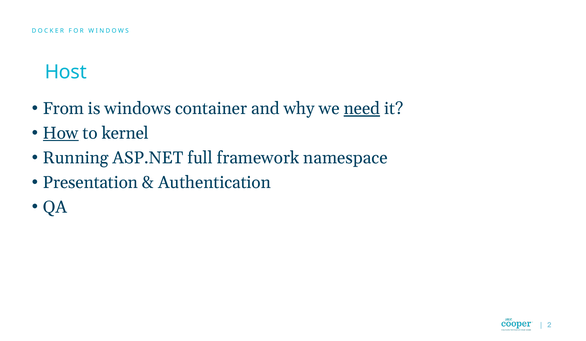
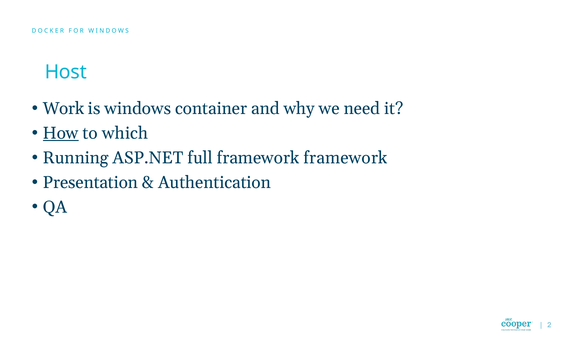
From: From -> Work (63, 109)
need underline: present -> none (362, 109)
kernel: kernel -> which (125, 133)
framework namespace: namespace -> framework (345, 158)
